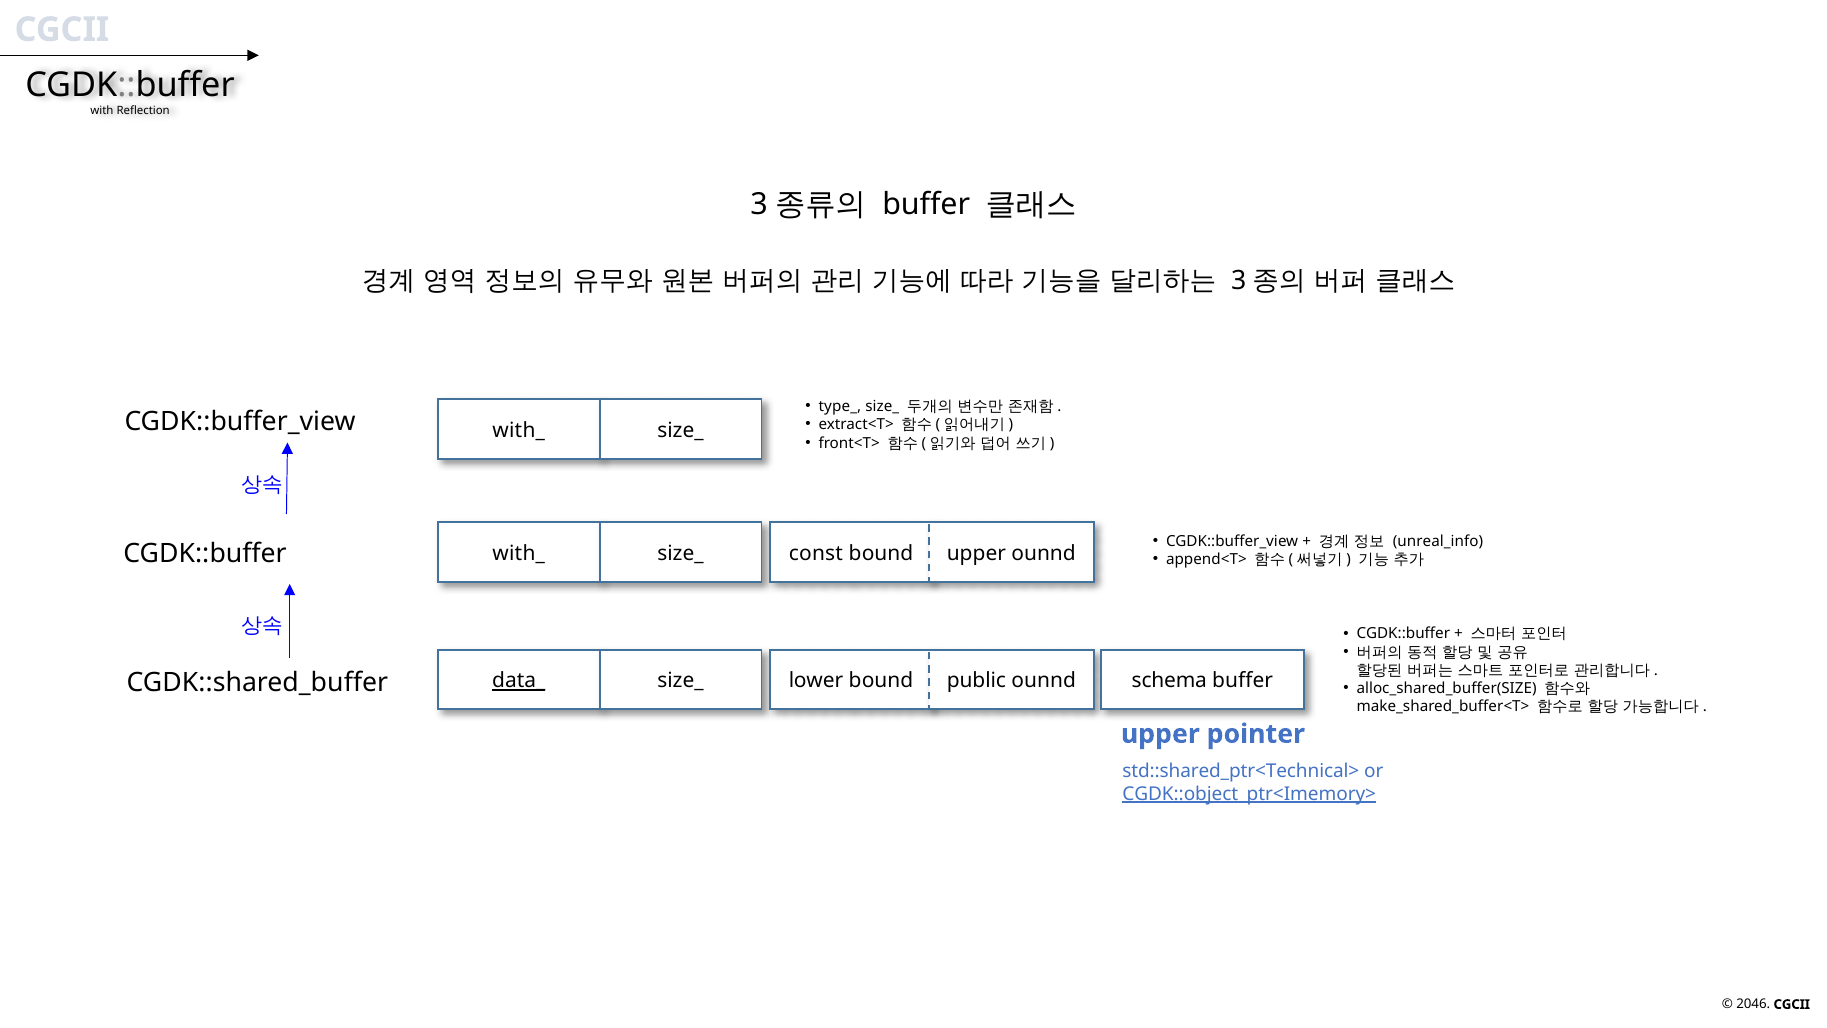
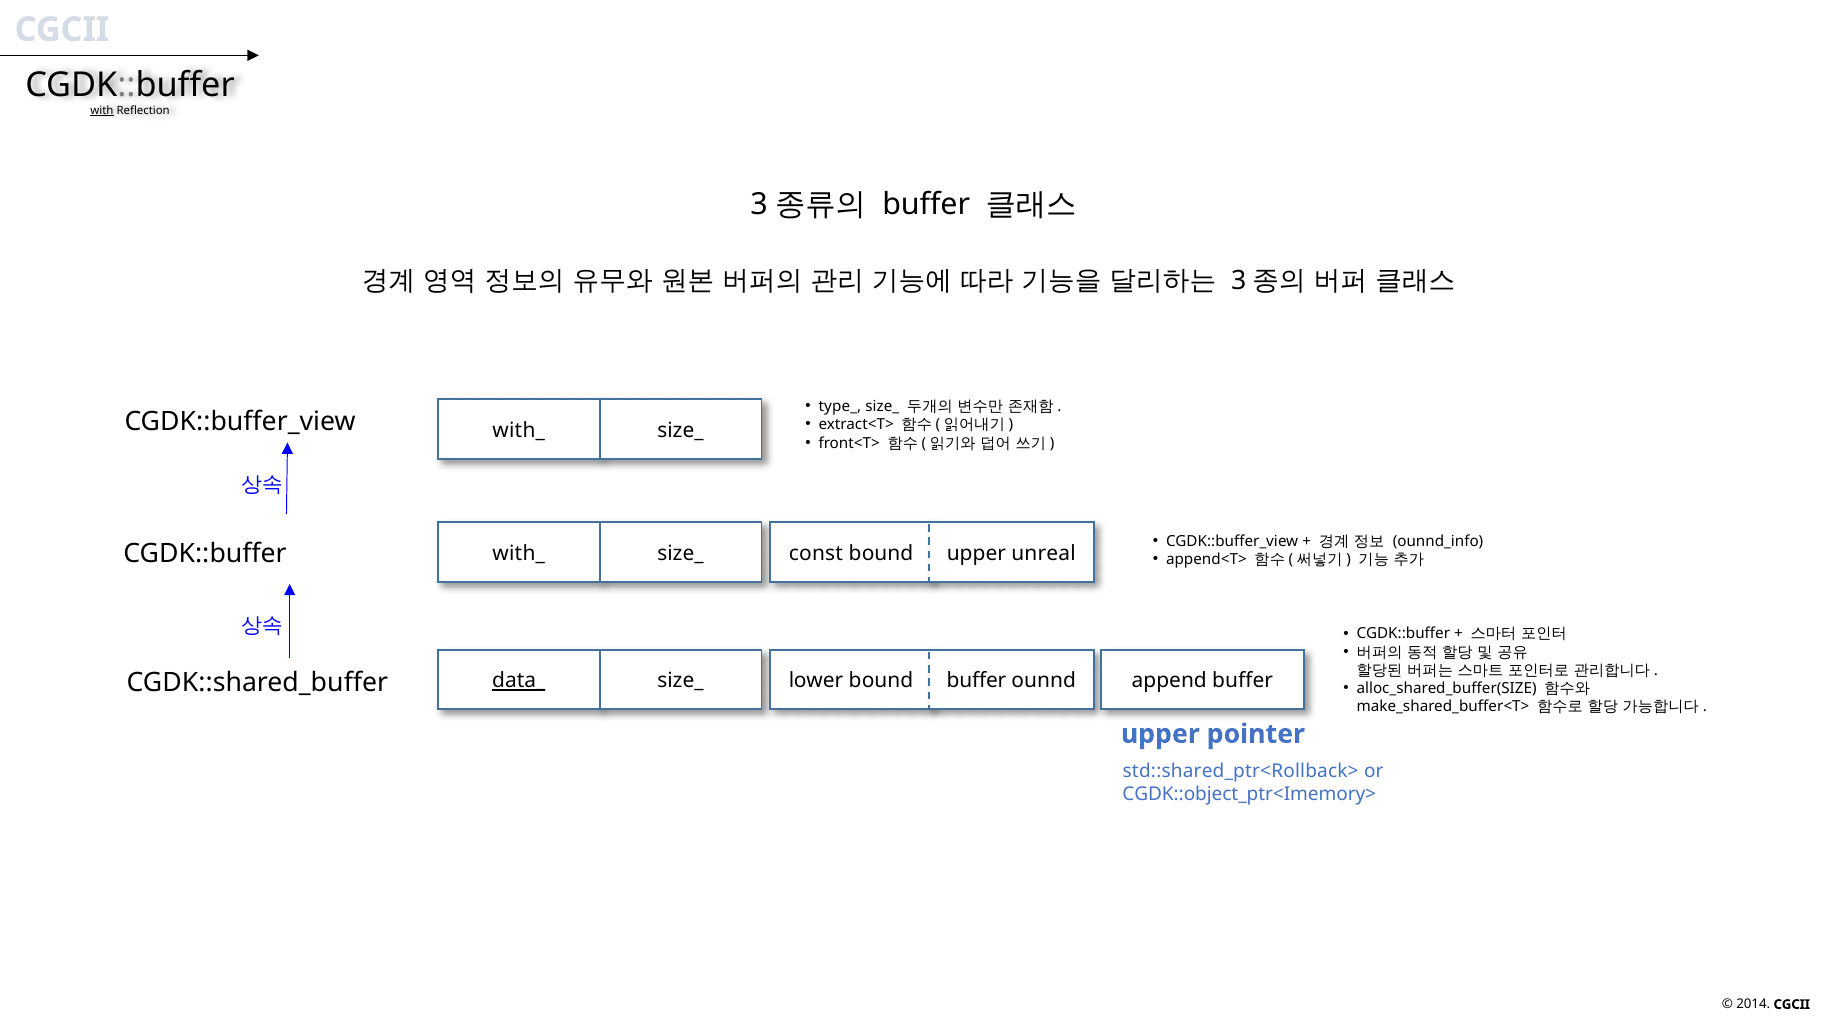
with underline: none -> present (102, 111)
unreal_info: unreal_info -> ounnd_info (1438, 541)
upper ounnd: ounnd -> unreal (1044, 553)
bound public: public -> buffer (976, 681)
schema: schema -> append (1169, 681)
std::shared_ptr<Technical>: std::shared_ptr<Technical> -> std::shared_ptr<Rollback> (1241, 771)
CGDK::object_ptr<Imemory> underline: present -> none (1249, 794)
2046: 2046 -> 2014 (1753, 1004)
